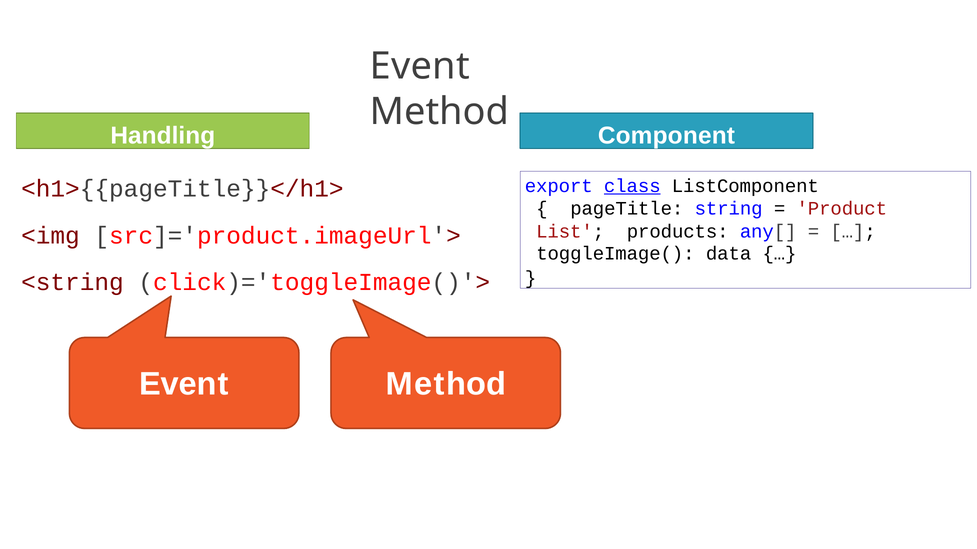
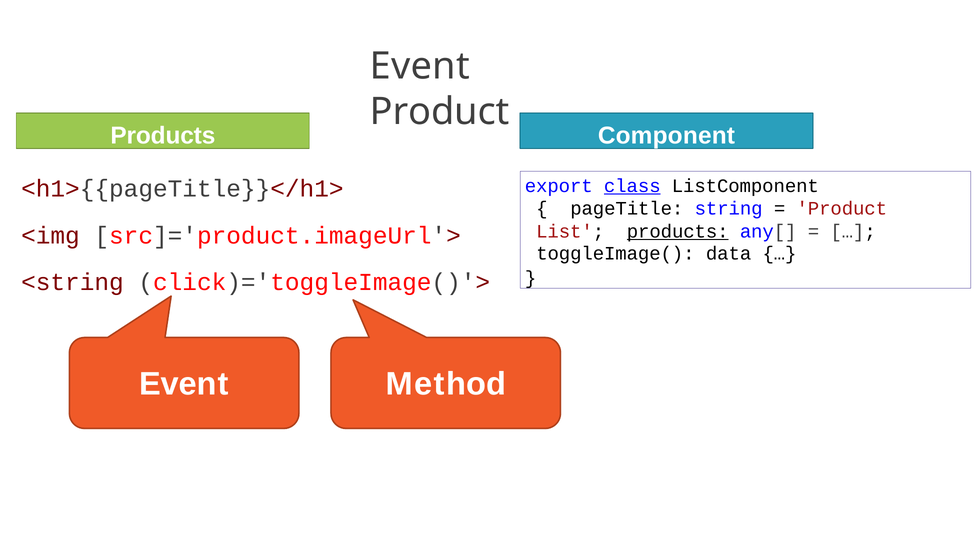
Method: Method -> Product (440, 112)
Handling: Handling -> Products (163, 136)
products underline: none -> present (678, 232)
